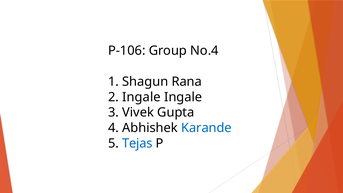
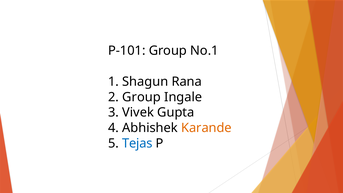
P-106: P-106 -> P-101 (127, 51)
No.4: No.4 -> No.1 (204, 51)
2 Ingale: Ingale -> Group (141, 97)
Karande colour: blue -> orange (206, 128)
